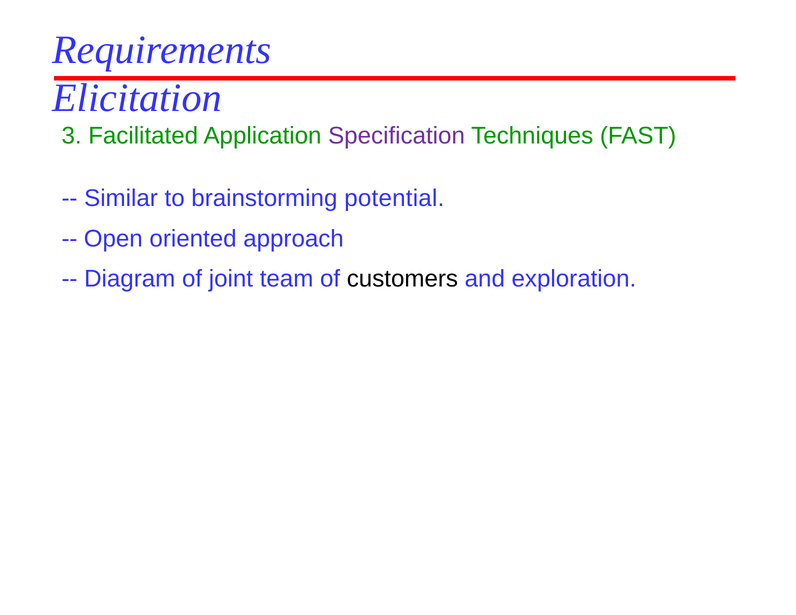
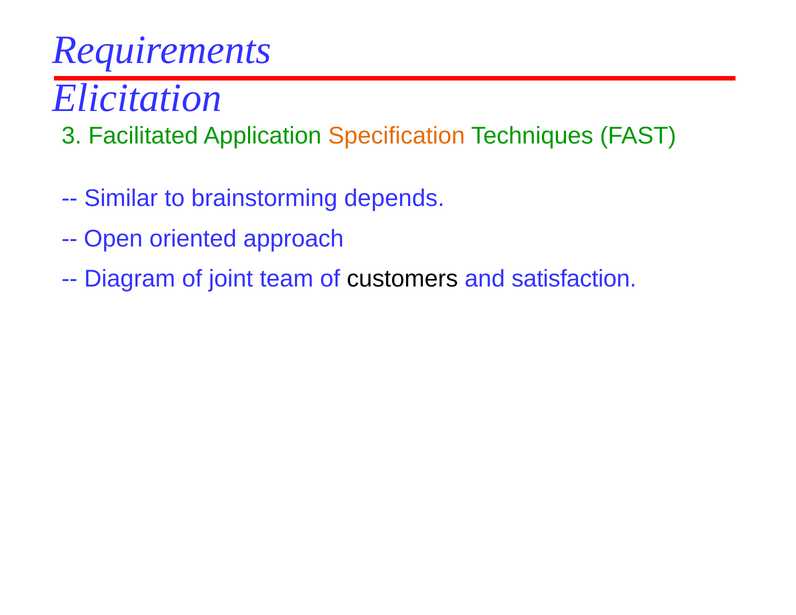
Specification colour: purple -> orange (397, 136)
potential: potential -> depends (394, 198)
exploration: exploration -> satisfaction (574, 279)
